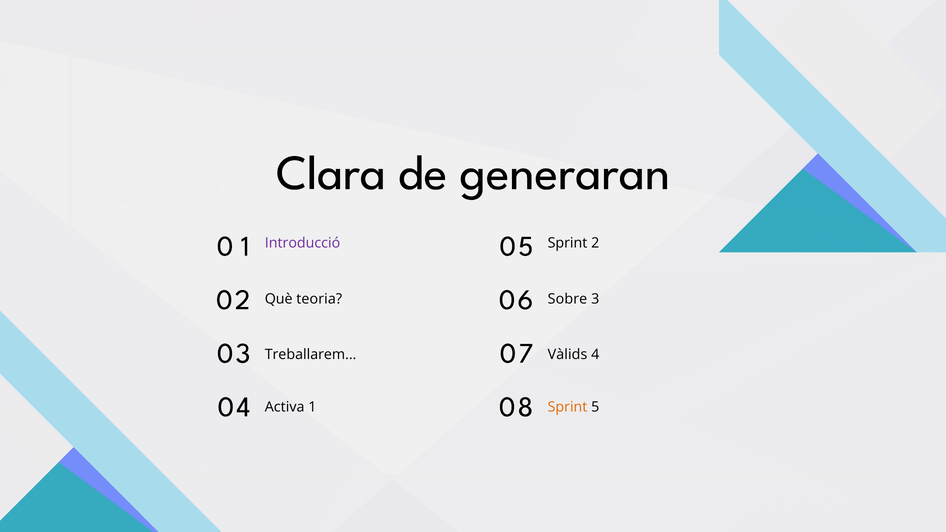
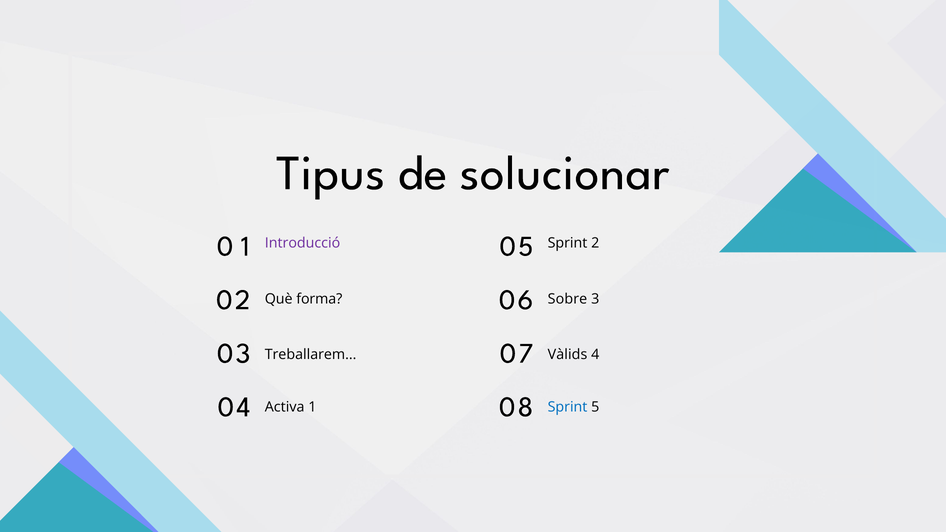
Clara: Clara -> Tipus (331, 173)
generaran: generaran -> solucionar (565, 173)
teoria: teoria -> forma (319, 299)
Sprint colour: orange -> blue (568, 407)
